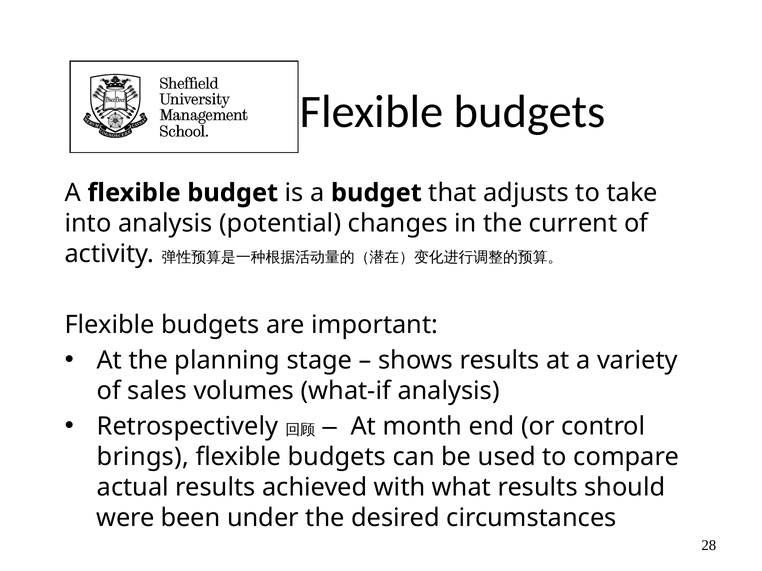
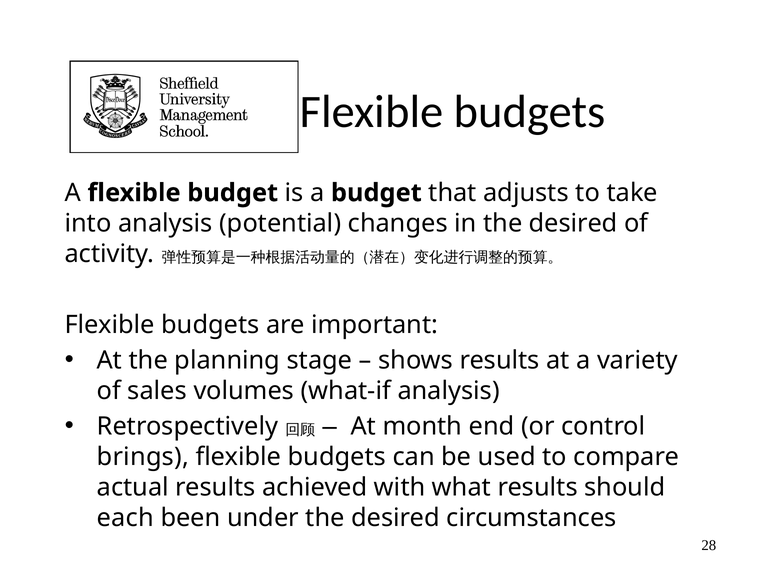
in the current: current -> desired (573, 223)
were: were -> each (125, 518)
